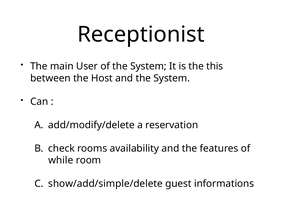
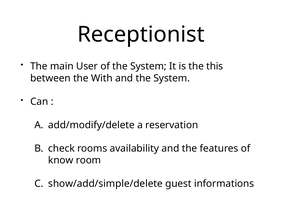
Host: Host -> With (102, 78)
while: while -> know (61, 161)
